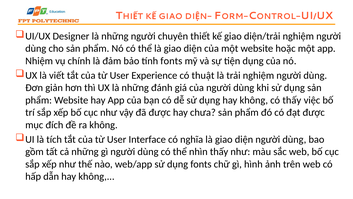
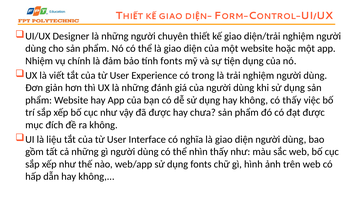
thuật: thuật -> trong (203, 75)
tích: tích -> liệu (54, 139)
